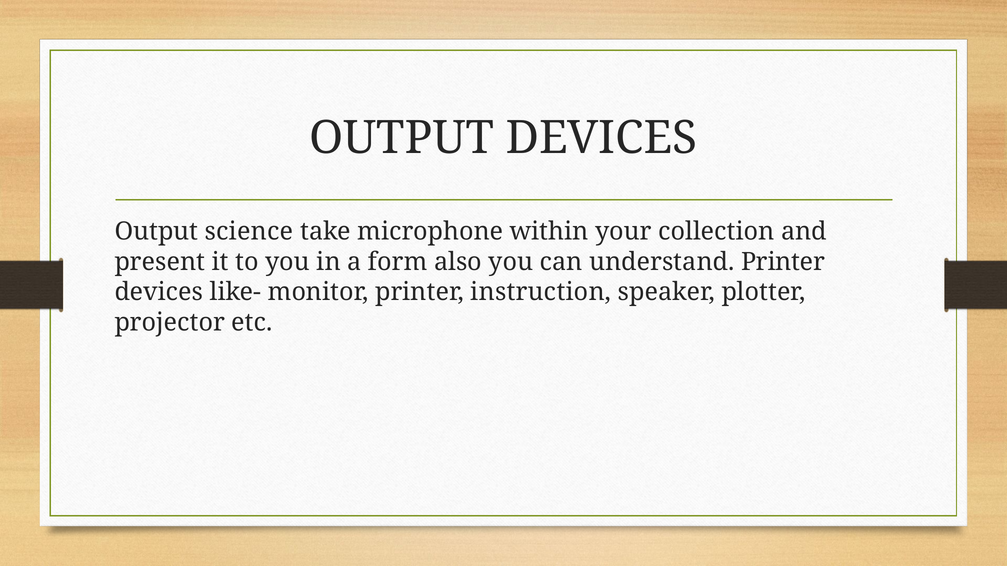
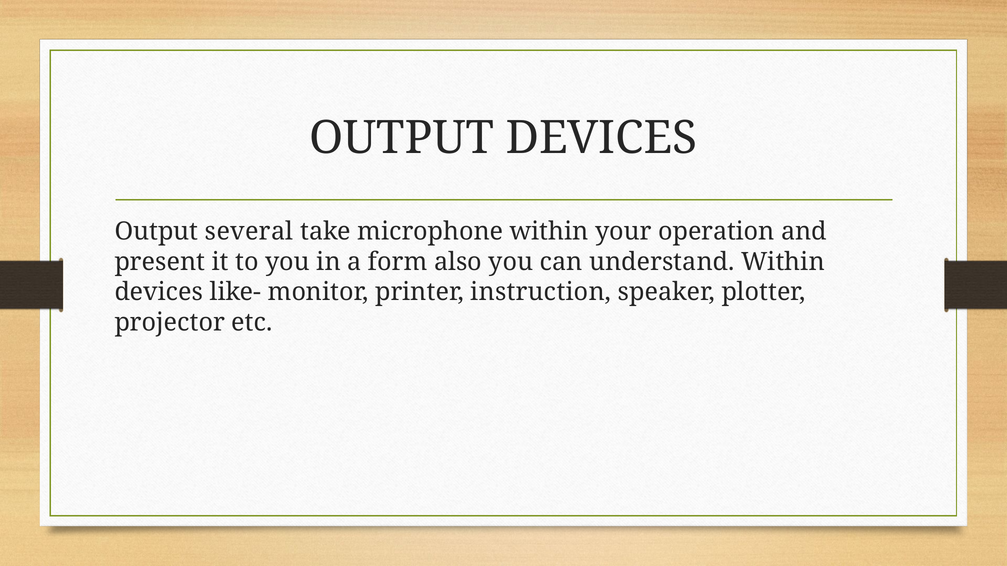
science: science -> several (249, 232)
collection: collection -> operation (716, 232)
understand Printer: Printer -> Within (783, 262)
